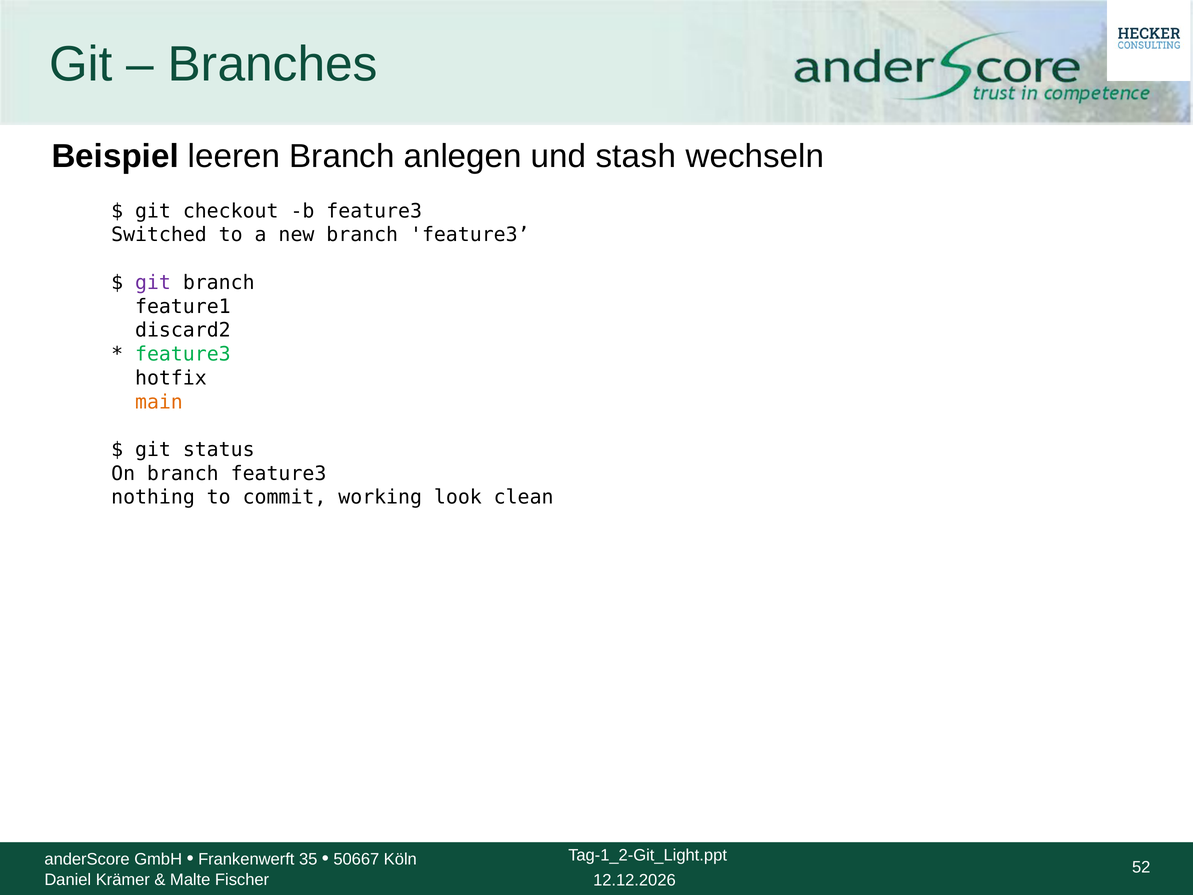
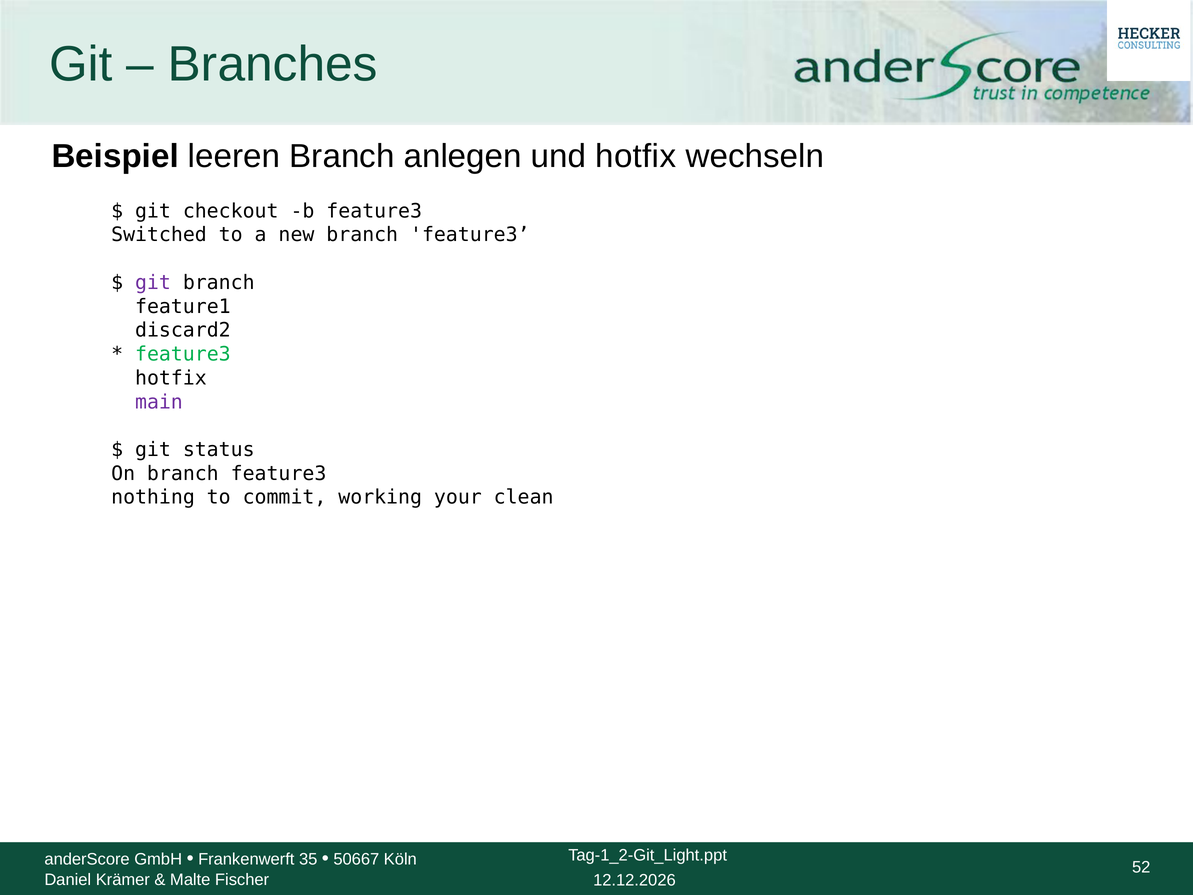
und stash: stash -> hotfix (636, 156)
main colour: orange -> purple (159, 402)
look: look -> your (458, 497)
